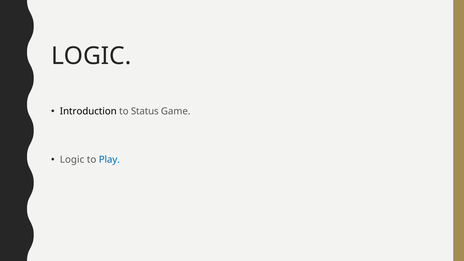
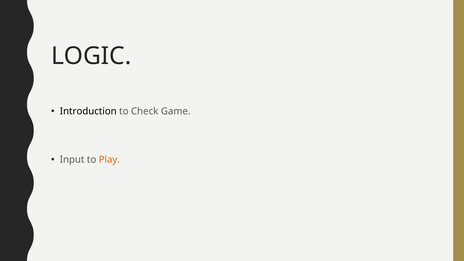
Status: Status -> Check (145, 111)
Logic: Logic -> Input (72, 160)
Play colour: blue -> orange (109, 160)
